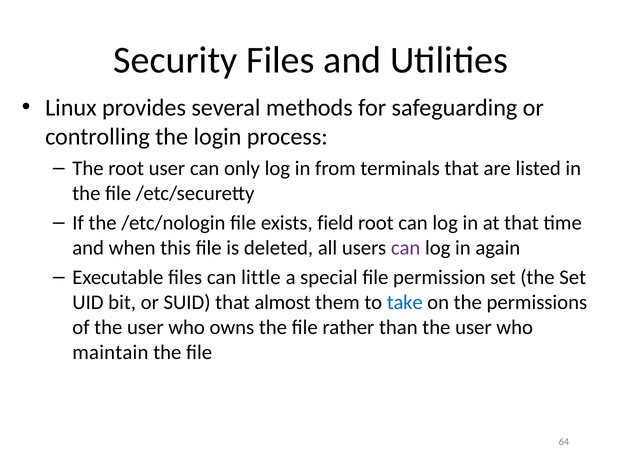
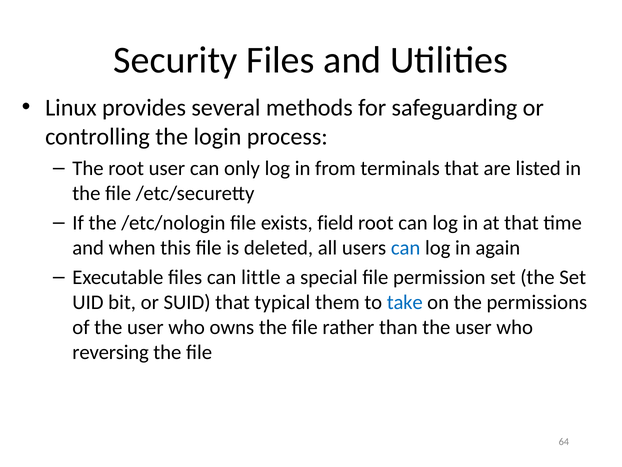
can colour: purple -> blue (406, 248)
almost: almost -> typical (282, 302)
maintain: maintain -> reversing (111, 352)
